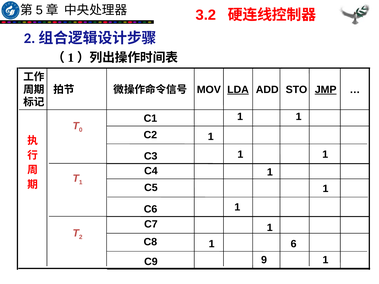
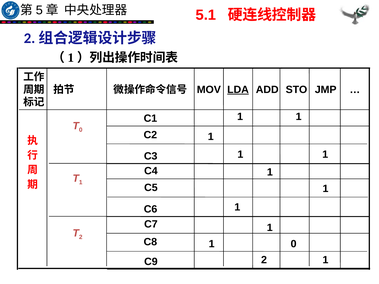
3.2: 3.2 -> 5.1 (206, 15)
JMP underline: present -> none (326, 90)
1 6: 6 -> 0 (294, 244)
C9 9: 9 -> 2 (264, 260)
